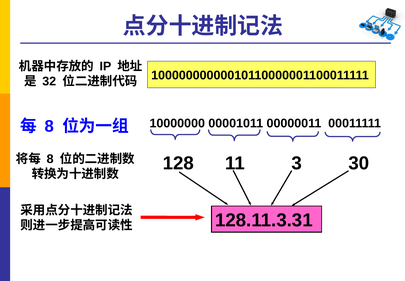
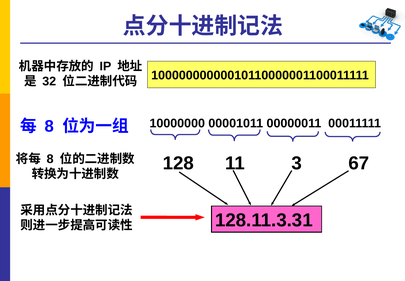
30: 30 -> 67 (359, 163)
